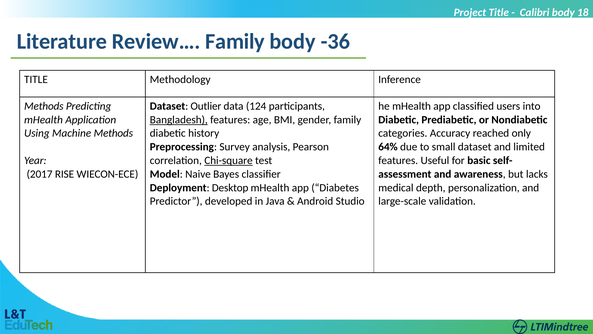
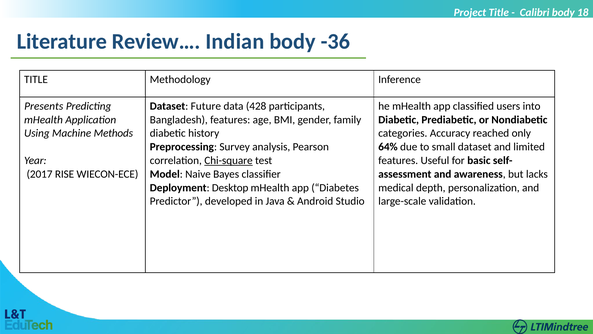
Review… Family: Family -> Indian (235, 42)
Methods: Methods -> Presents (44, 106)
Outlier: Outlier -> Future (206, 106)
124: 124 -> 428 (256, 106)
Bangladesh underline: present -> none (179, 120)
